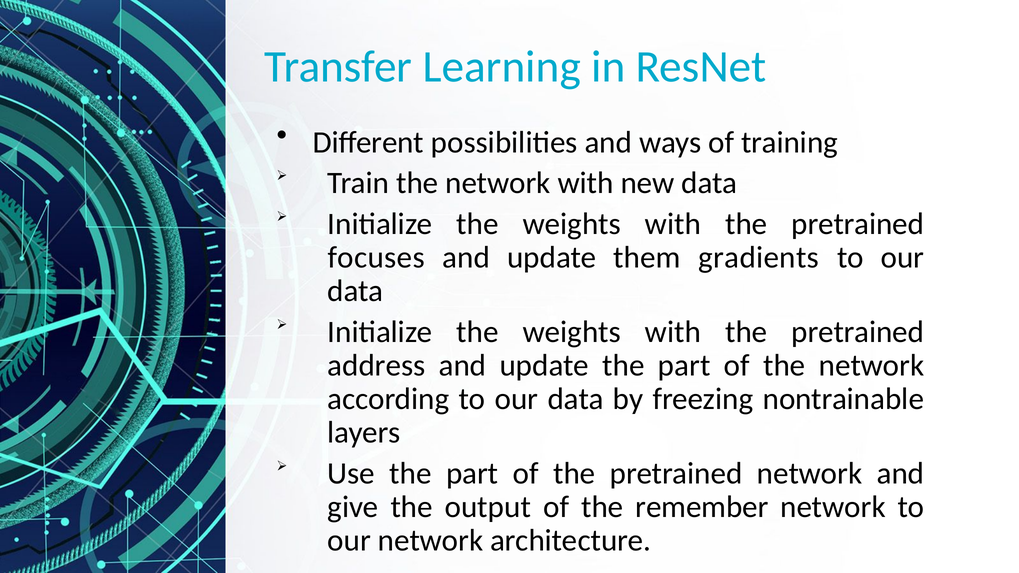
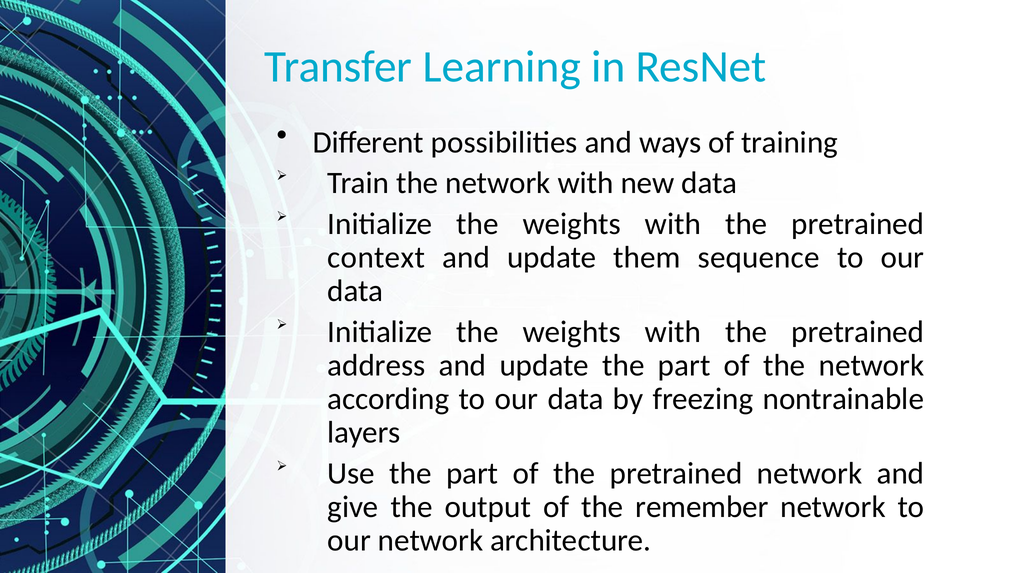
focuses: focuses -> context (376, 258)
gradients: gradients -> sequence (759, 258)
